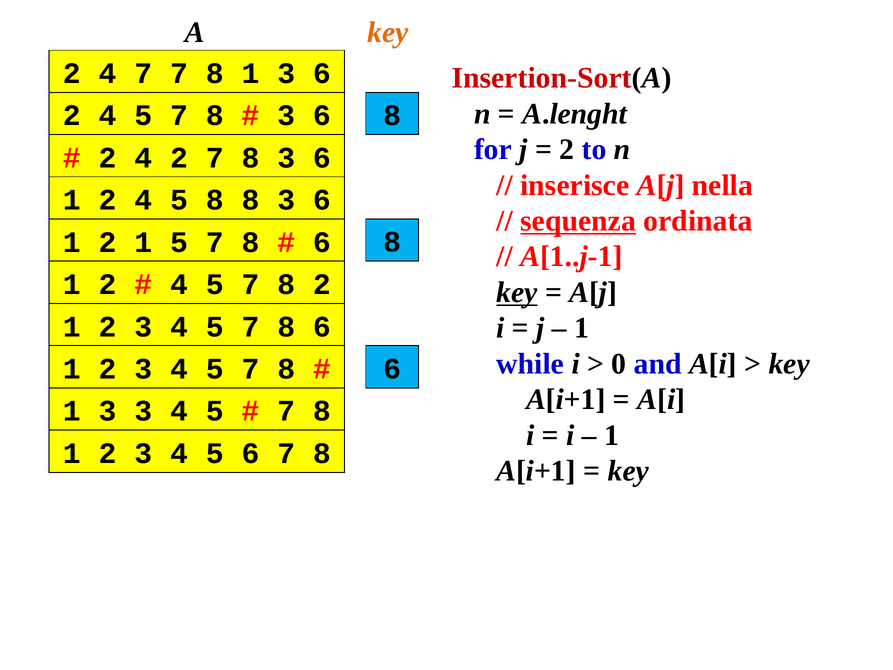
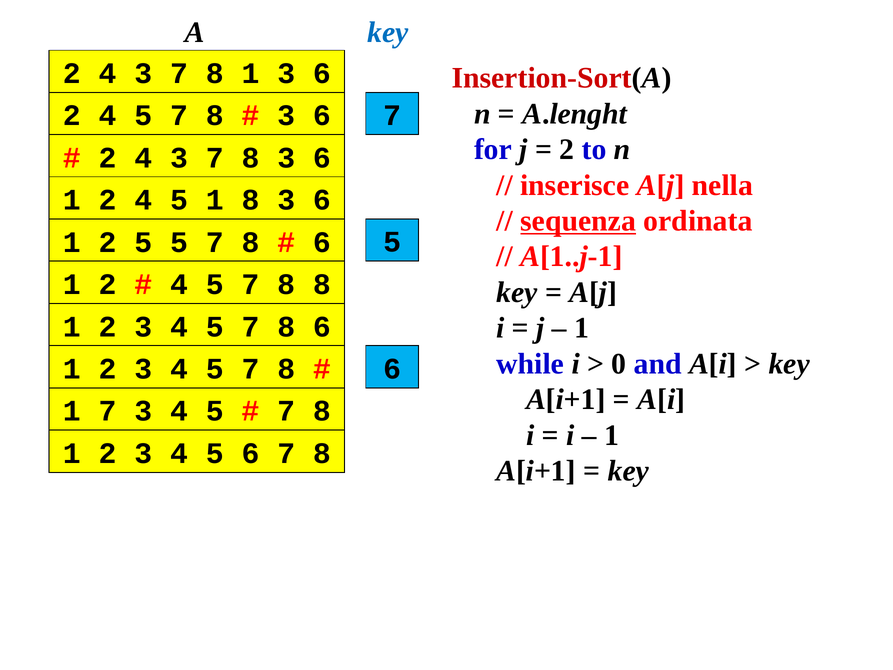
key colour: orange -> blue (388, 32)
7: 7 -> 3 (143, 73)
3 6 8: 8 -> 7 (392, 116)
2: 2 -> 3 (179, 158)
4 5 8: 8 -> 1 (215, 200)
1 2 1: 1 -> 5 (143, 242)
8: 8 -> 5 (392, 242)
8 2: 2 -> 8 (322, 284)
key underline: present -> none (517, 292)
3: 3 -> 7 (108, 411)
